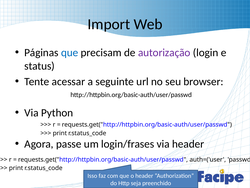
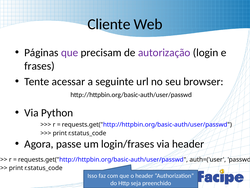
Import: Import -> Cliente (109, 24)
que colour: blue -> purple (70, 52)
status: status -> frases (39, 66)
